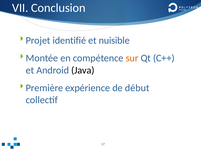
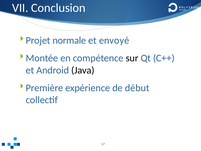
identifié: identifié -> normale (69, 40)
nuisible: nuisible -> envoyé (114, 40)
sur colour: orange -> black (132, 58)
